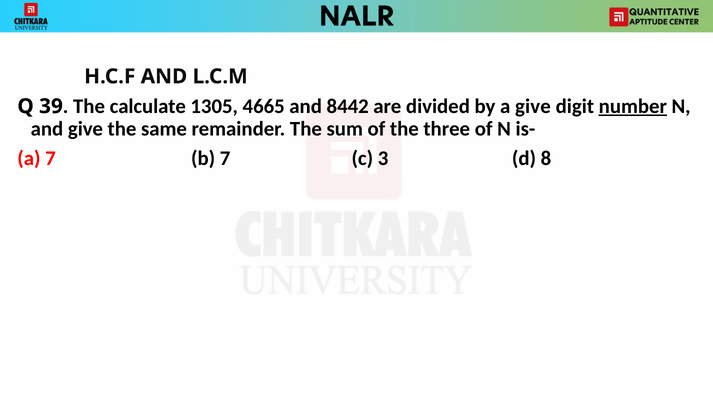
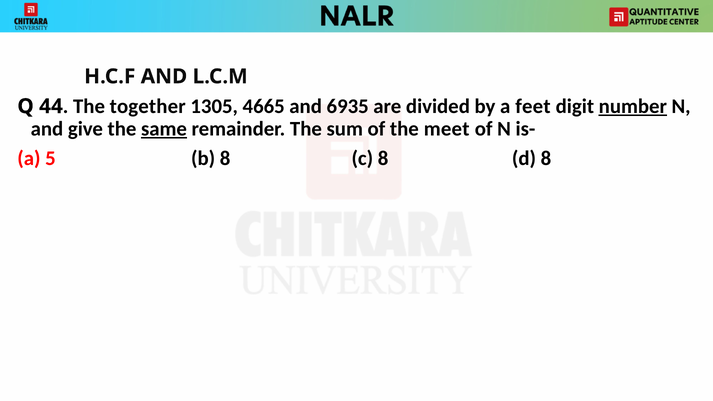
39: 39 -> 44 (51, 106)
calculate: calculate -> together (148, 106)
8442: 8442 -> 6935 (348, 106)
a give: give -> feet (533, 106)
same underline: none -> present (164, 129)
three: three -> meet (447, 129)
a 7: 7 -> 5 (50, 159)
b 7: 7 -> 8 (225, 159)
c 3: 3 -> 8 (383, 159)
